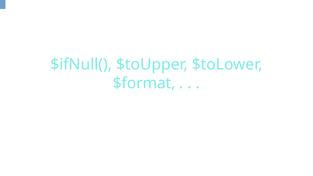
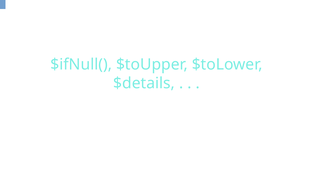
$format: $format -> $details (144, 83)
